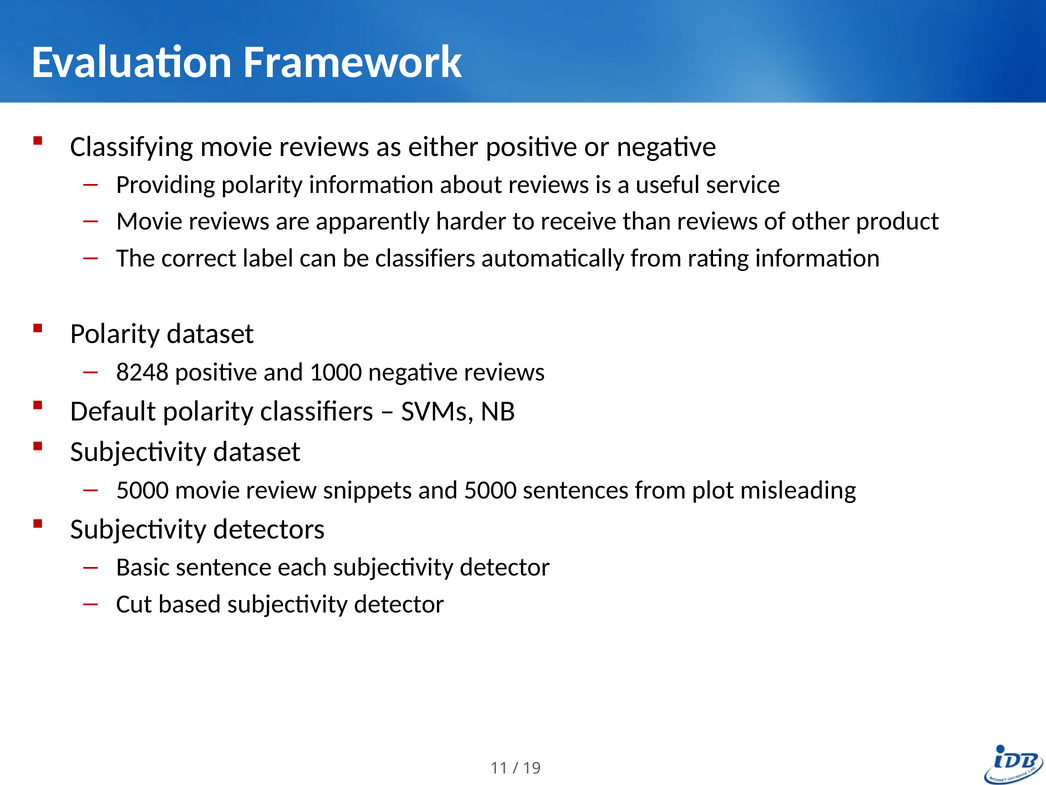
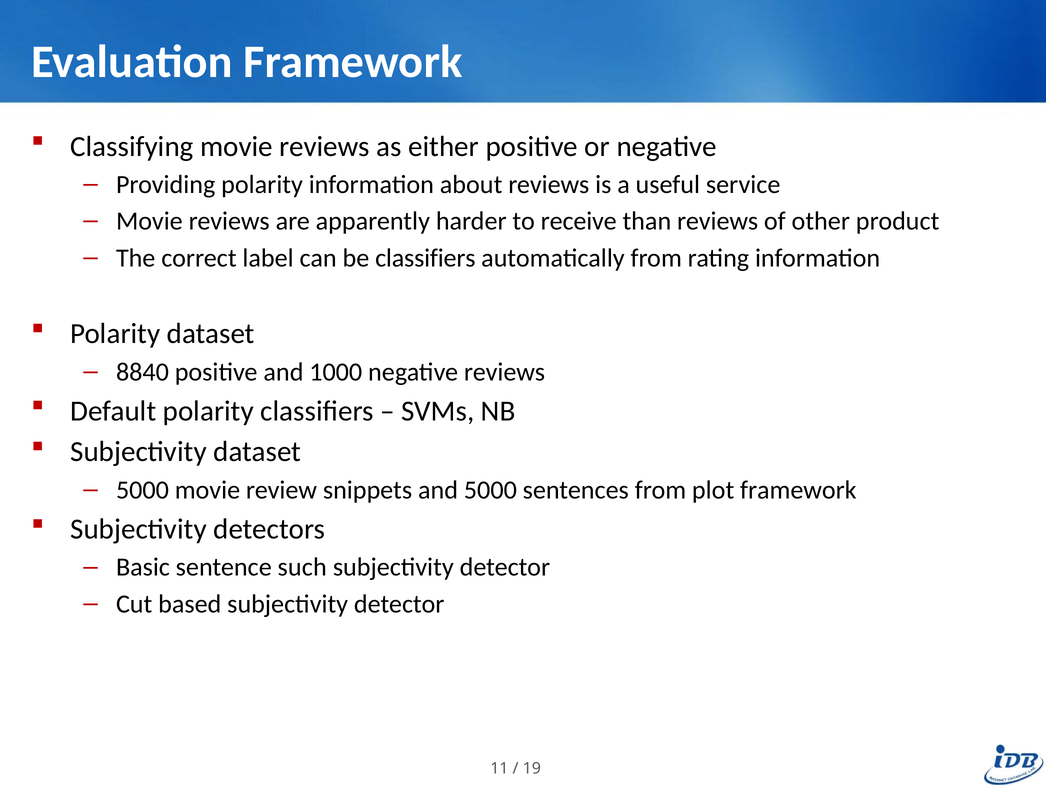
8248: 8248 -> 8840 (142, 372)
plot misleading: misleading -> framework (798, 490)
each: each -> such (302, 567)
